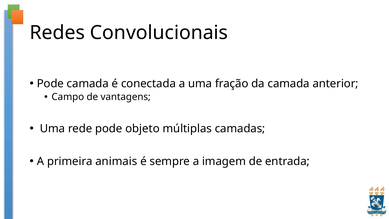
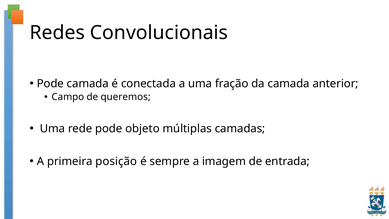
vantagens: vantagens -> queremos (126, 97)
animais: animais -> posição (116, 161)
